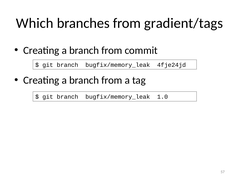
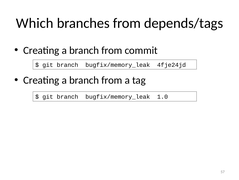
gradient/tags: gradient/tags -> depends/tags (184, 23)
